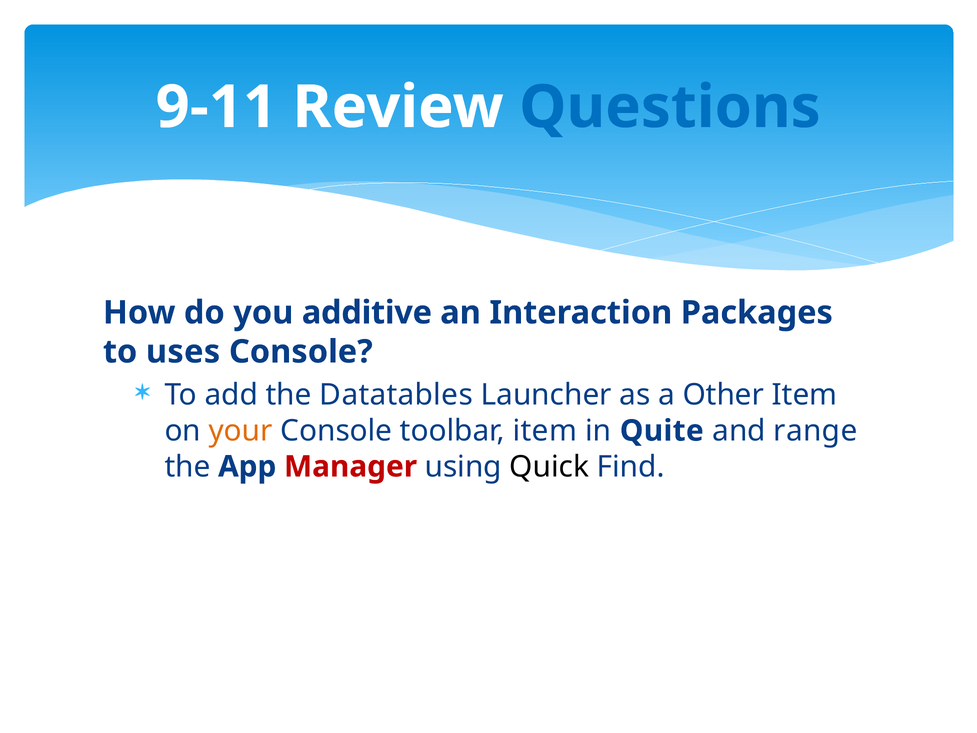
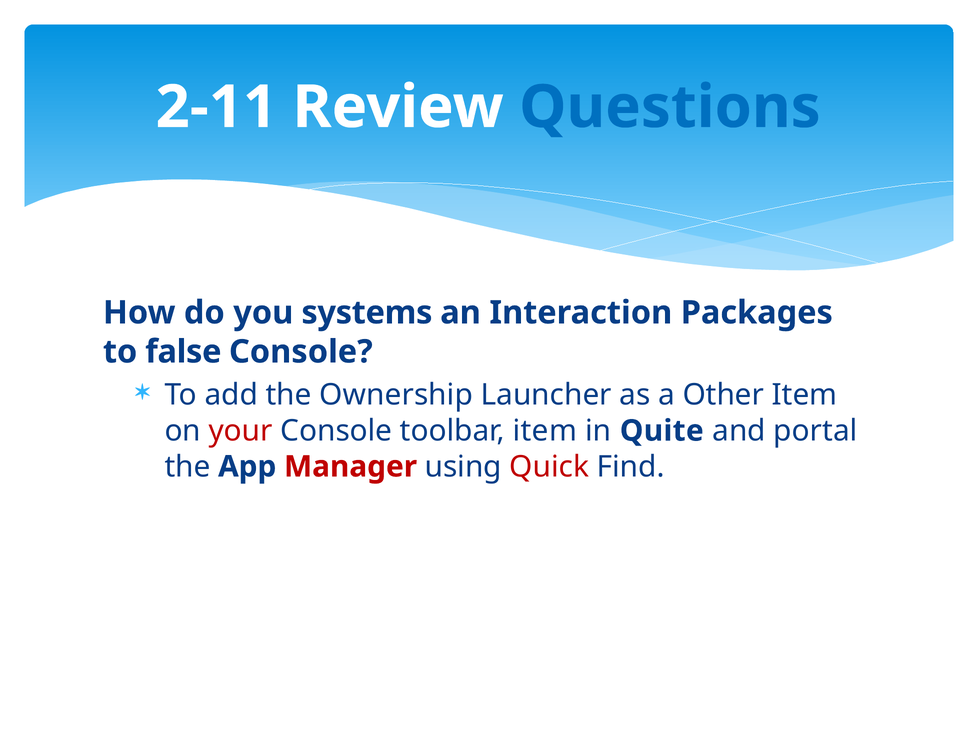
9-11: 9-11 -> 2-11 (216, 107)
additive: additive -> systems (367, 313)
uses: uses -> false (183, 352)
Datatables: Datatables -> Ownership (396, 395)
your colour: orange -> red (241, 431)
range: range -> portal (816, 431)
Quick colour: black -> red (549, 466)
